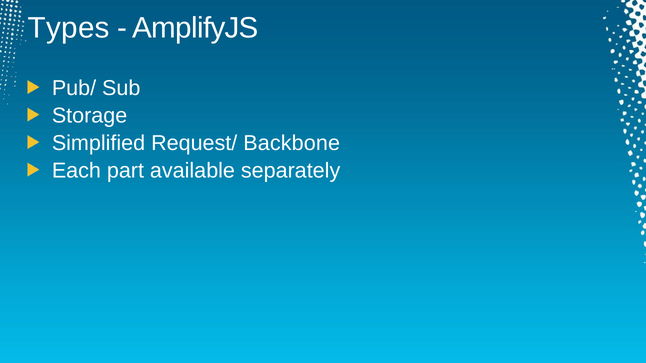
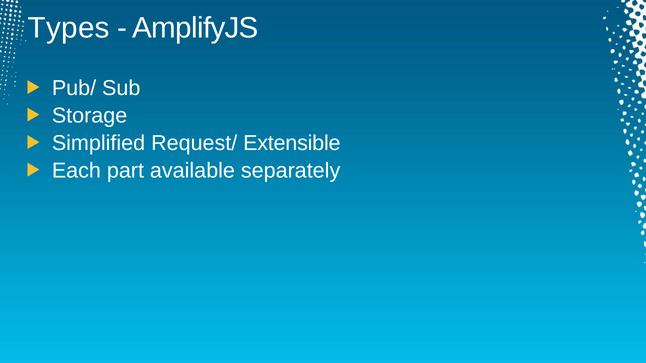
Backbone: Backbone -> Extensible (292, 143)
